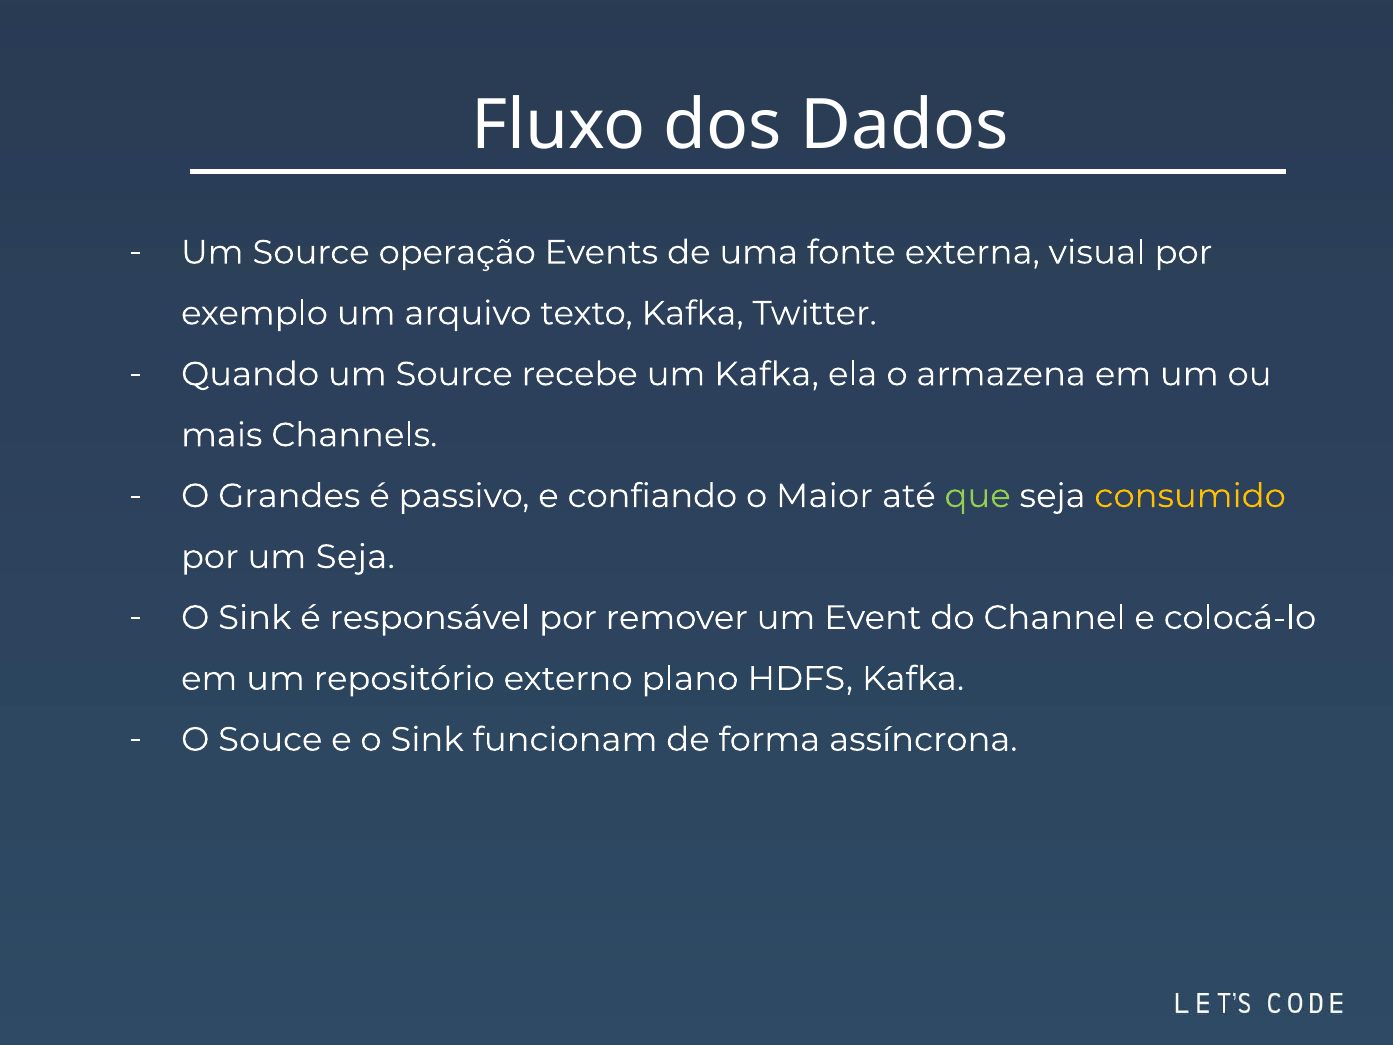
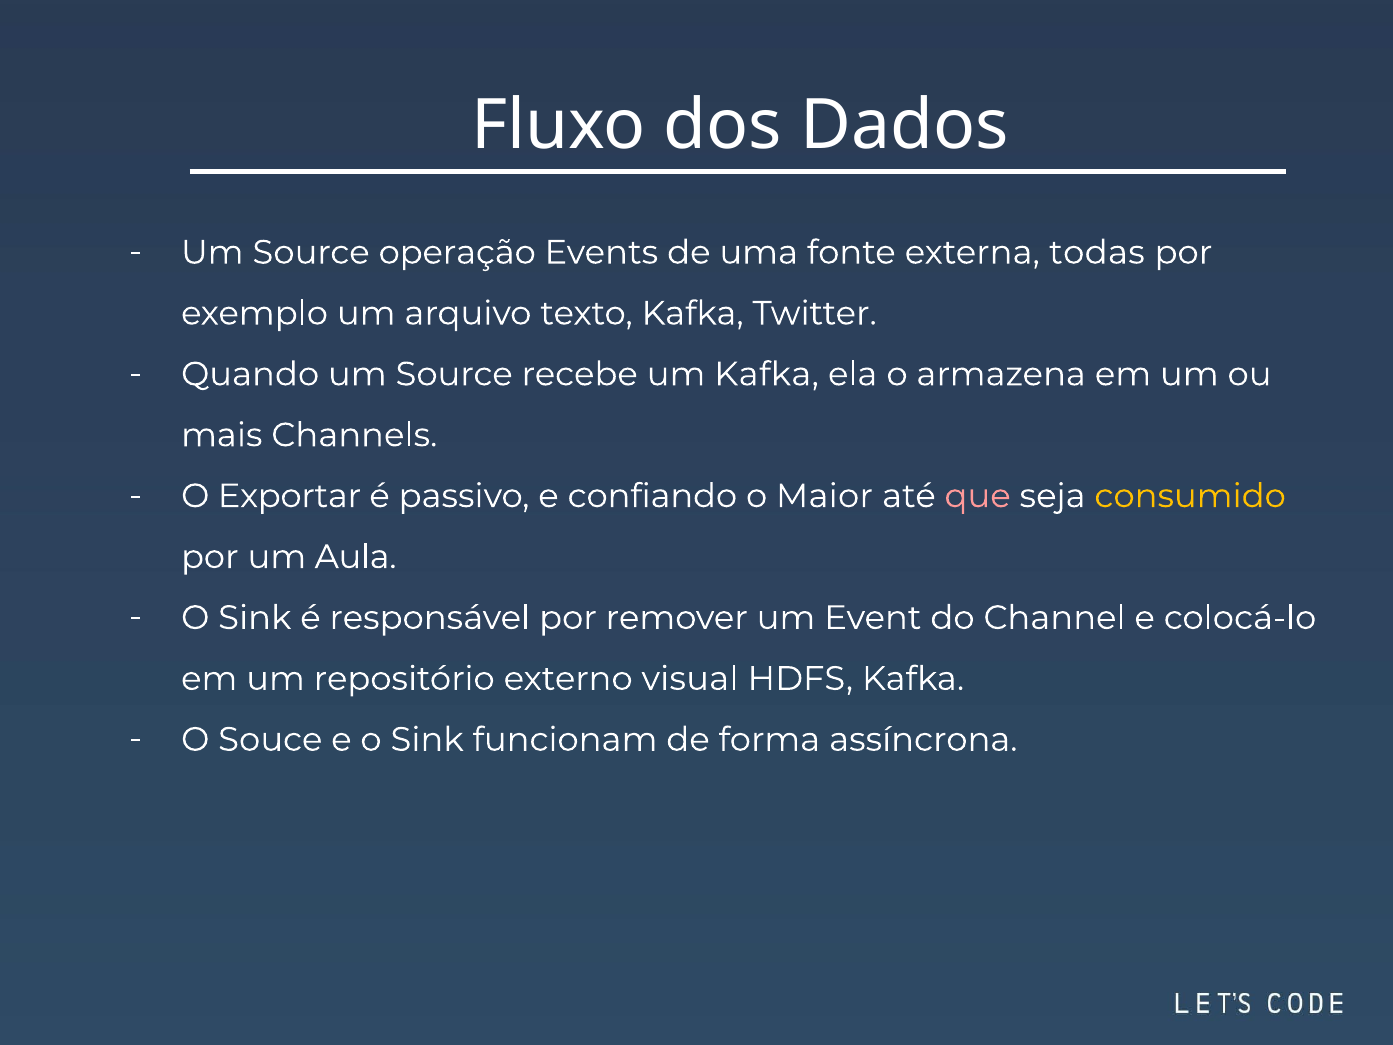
visual: visual -> todas (1097, 252)
Grandes: Grandes -> Exportar (289, 496)
que colour: light green -> pink (978, 496)
um Seja: Seja -> Aula (356, 557)
plano: plano -> visual (690, 679)
